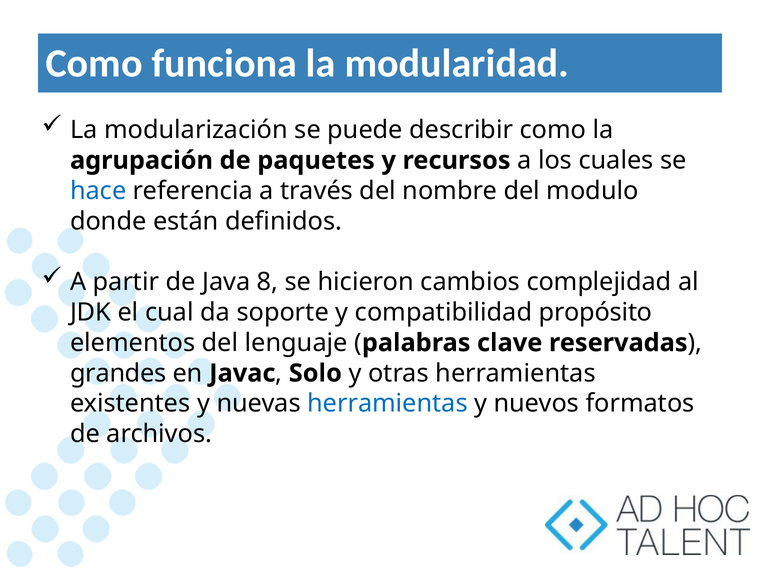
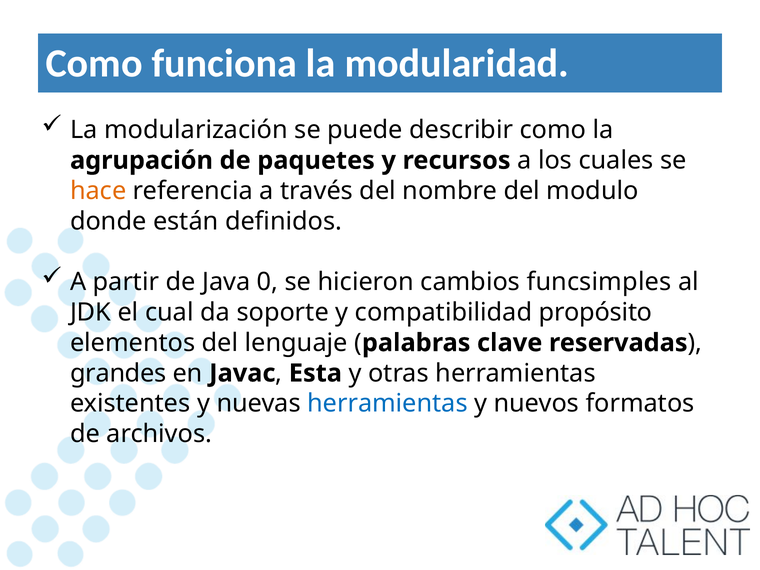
hace colour: blue -> orange (98, 191)
8: 8 -> 0 (268, 282)
complejidad: complejidad -> funcsimples (599, 282)
Solo: Solo -> Esta (315, 373)
